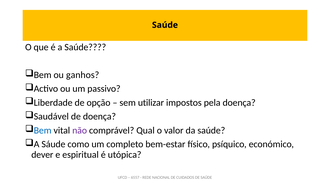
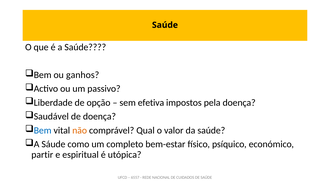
utilizar: utilizar -> efetiva (151, 102)
não colour: purple -> orange (80, 130)
dever: dever -> partir (42, 154)
